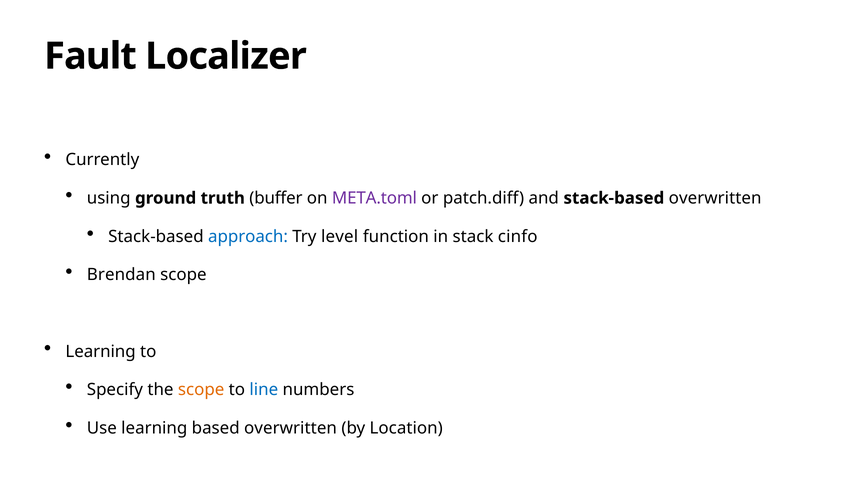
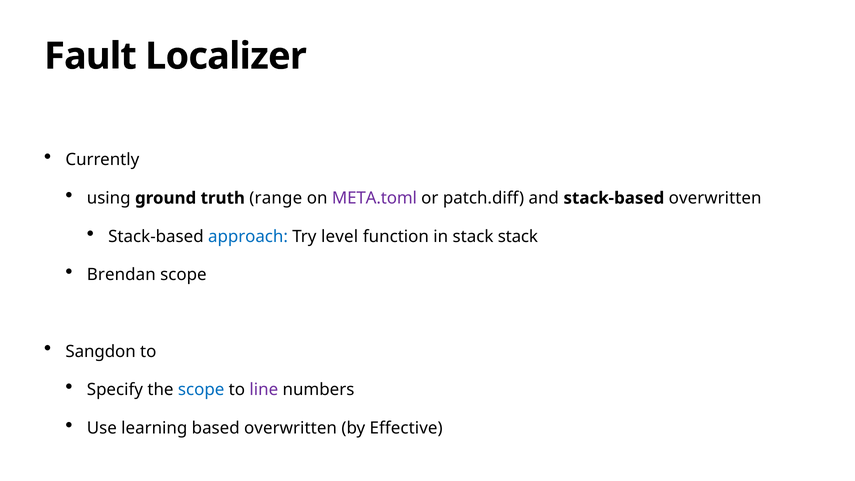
buffer: buffer -> range (276, 198)
stack cinfo: cinfo -> stack (518, 236)
Learning: Learning -> Sangdon (101, 351)
scope colour: orange -> blue (201, 390)
line colour: blue -> purple (264, 390)
Location: Location -> Effective (406, 428)
